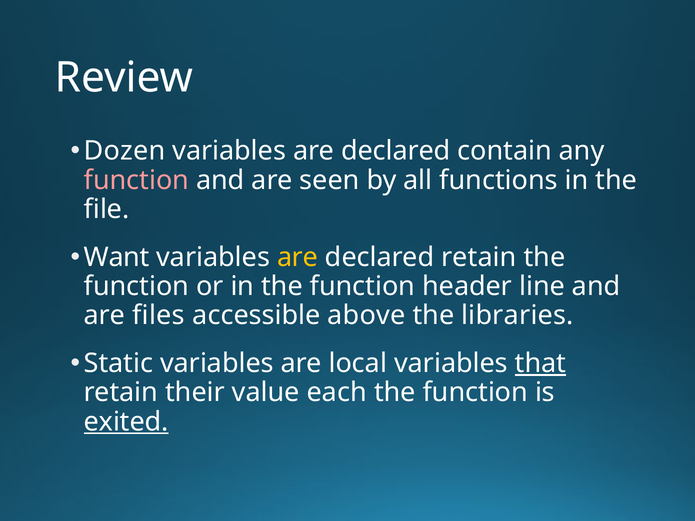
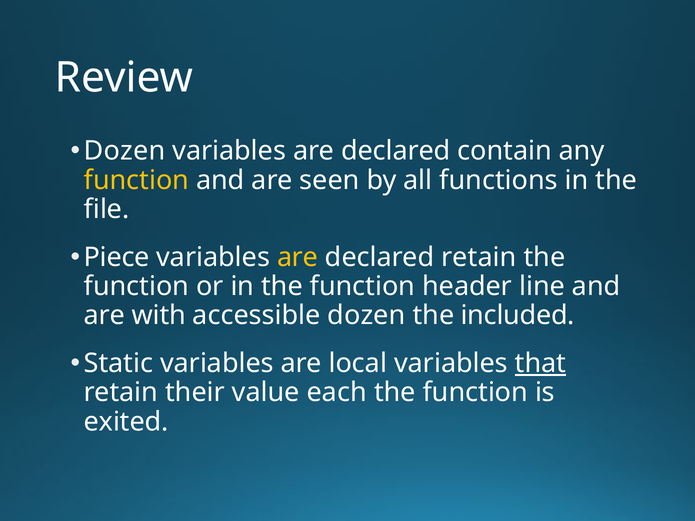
function colour: pink -> yellow (136, 180)
Want: Want -> Piece (117, 257)
files: files -> with (159, 316)
accessible above: above -> dozen (366, 316)
libraries: libraries -> included (518, 316)
exited underline: present -> none (126, 422)
